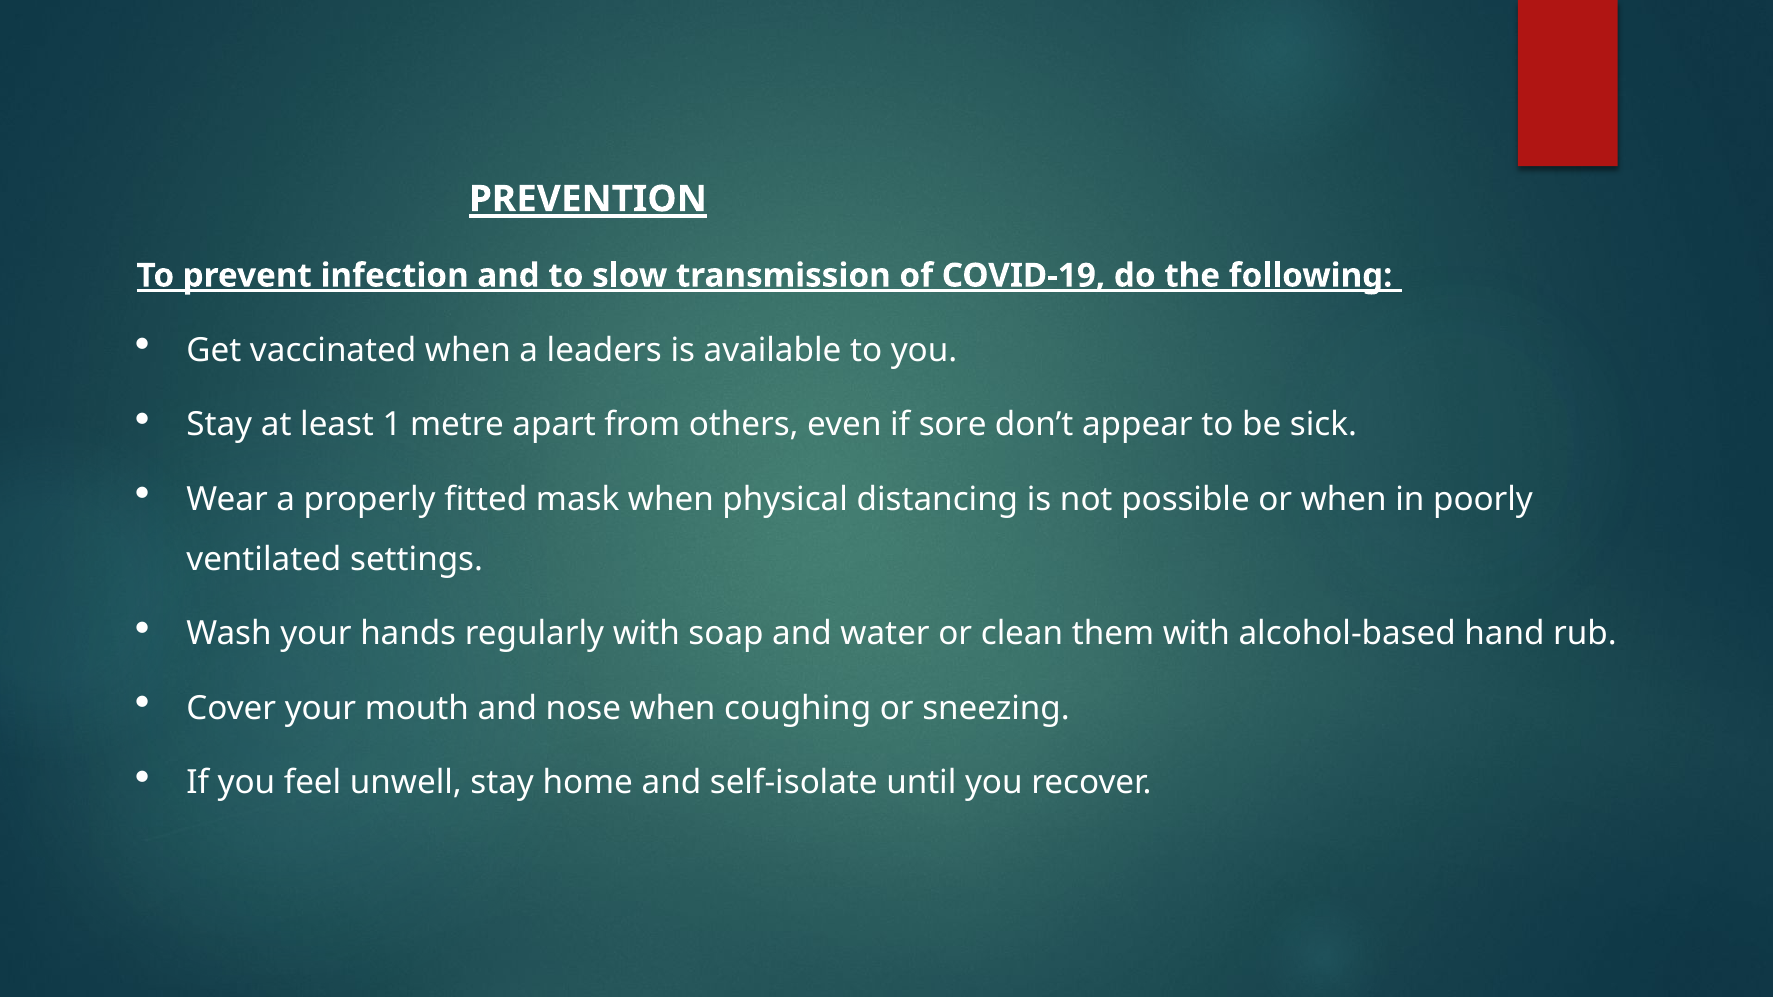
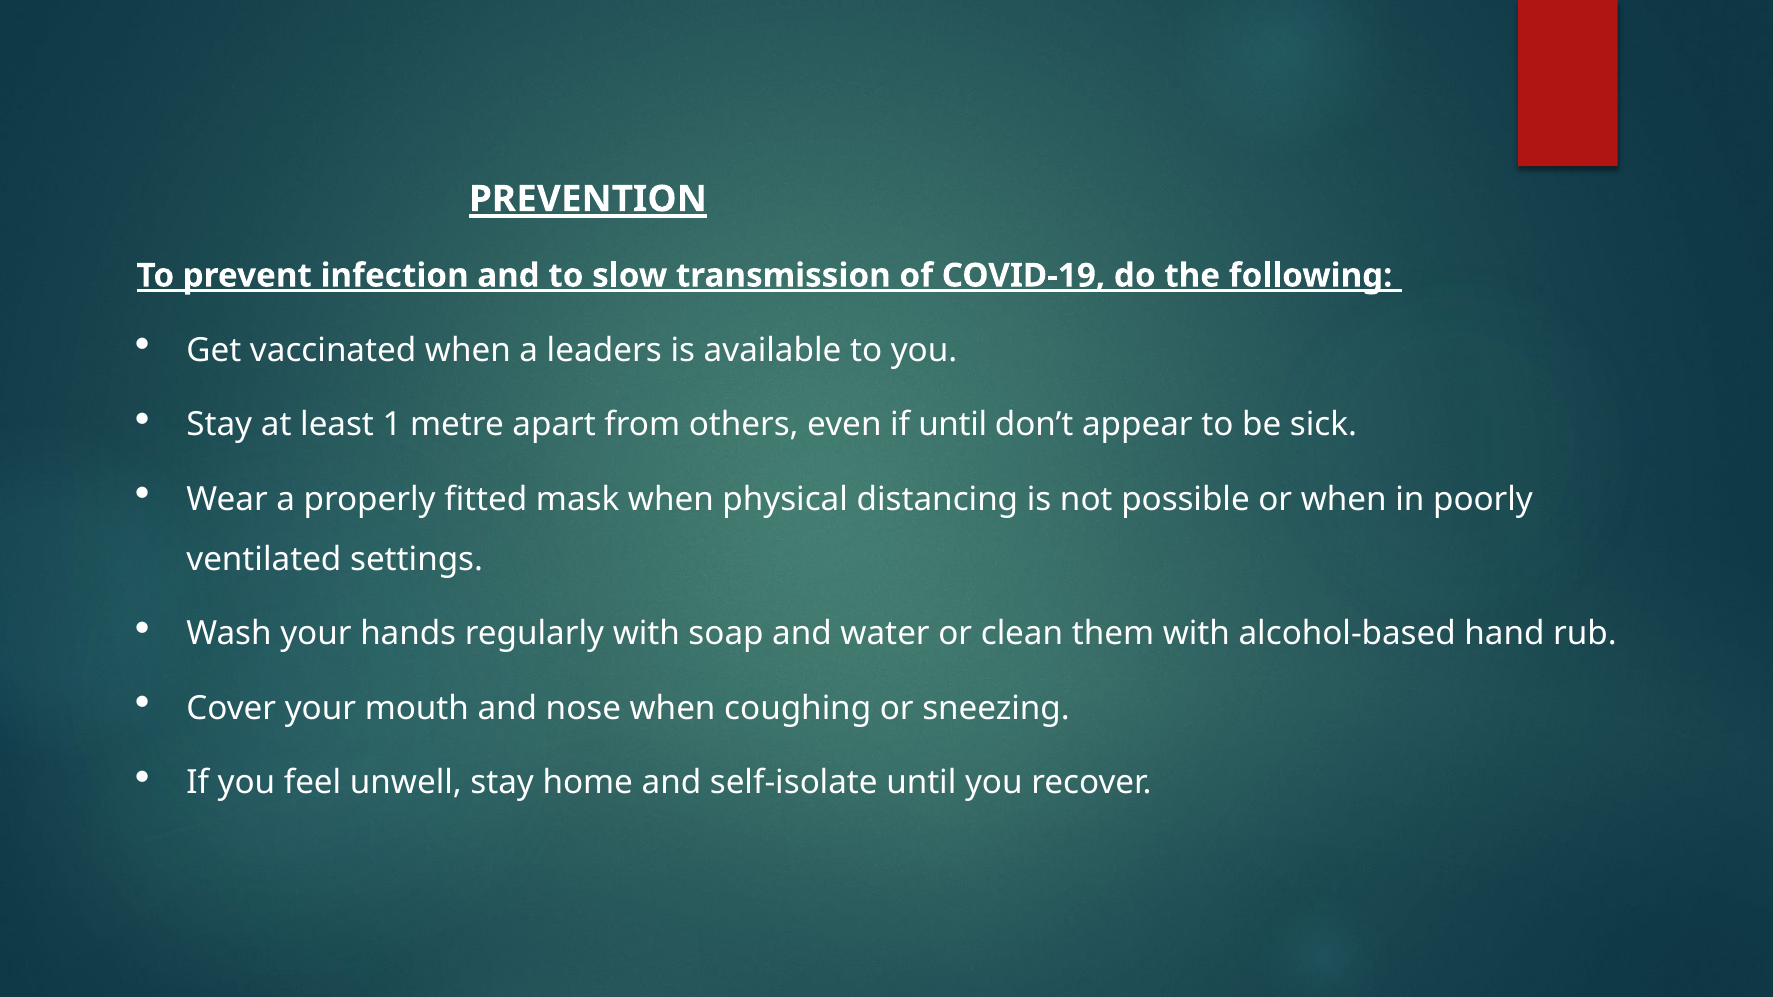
if sore: sore -> until (953, 425)
